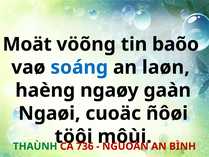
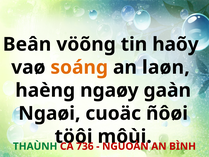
Moät: Moät -> Beân (27, 44)
baõo: baõo -> haõy (175, 44)
soáng colour: blue -> orange (79, 67)
